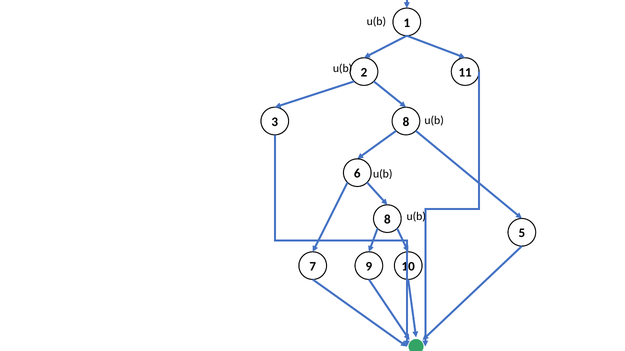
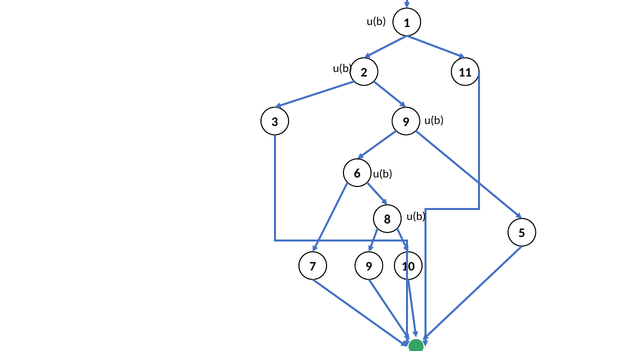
3 8: 8 -> 9 (406, 122)
